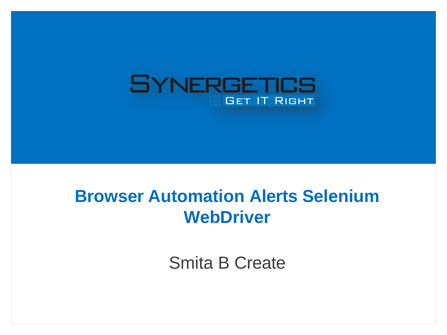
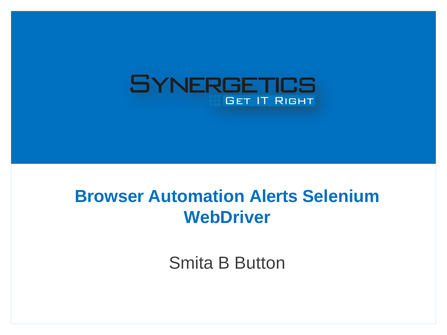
Create: Create -> Button (260, 263)
